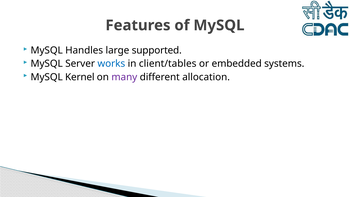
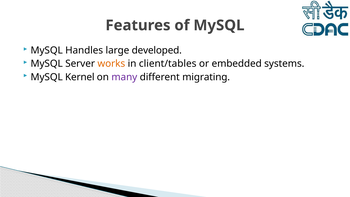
supported: supported -> developed (157, 50)
works colour: blue -> orange (111, 64)
allocation: allocation -> migrating (206, 77)
